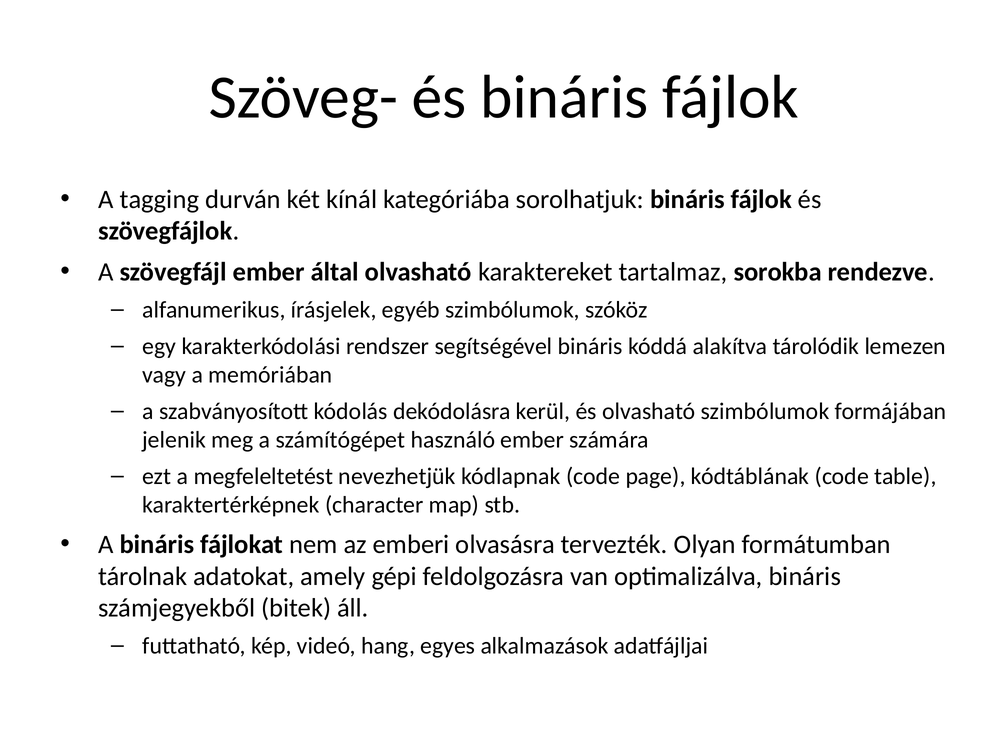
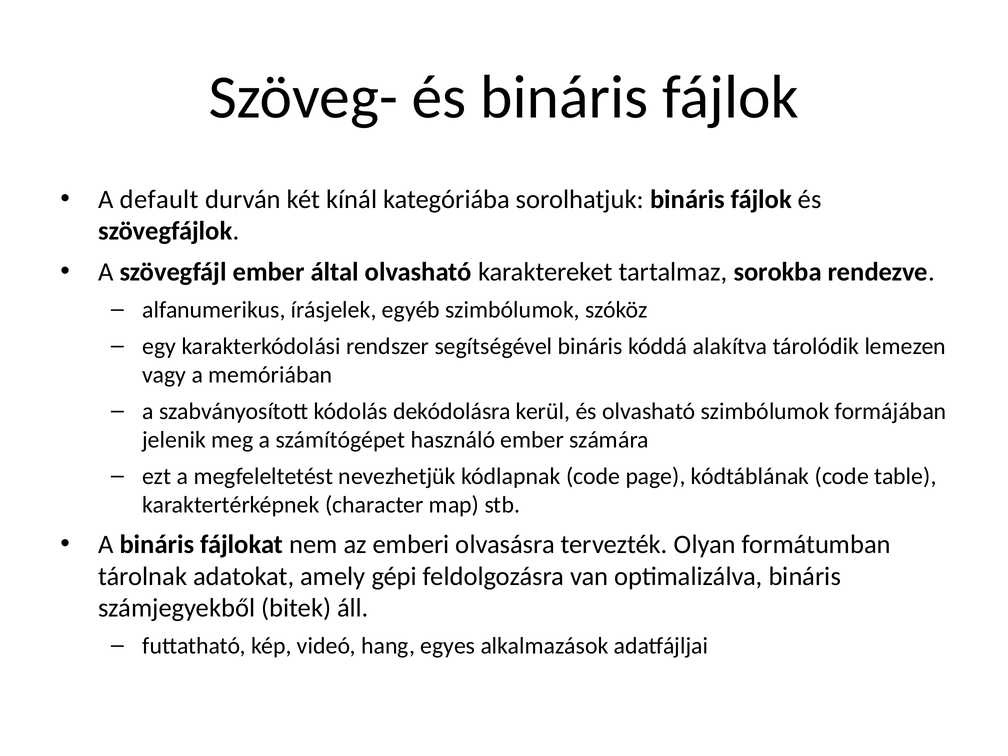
tagging: tagging -> default (159, 199)
